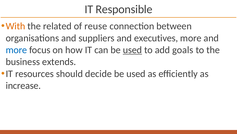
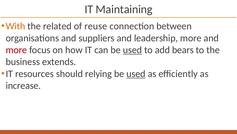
Responsible: Responsible -> Maintaining (124, 9)
executives: executives -> leadership (156, 38)
more colour: blue -> red (16, 50)
goals: goals -> bears (183, 50)
decide: decide -> relying (99, 73)
used underline: none -> present (136, 73)
